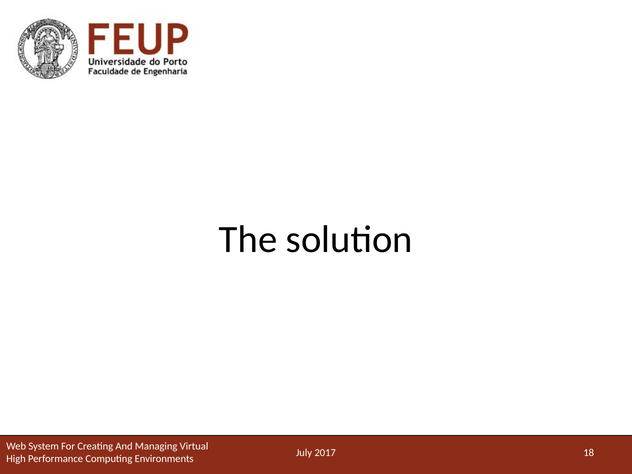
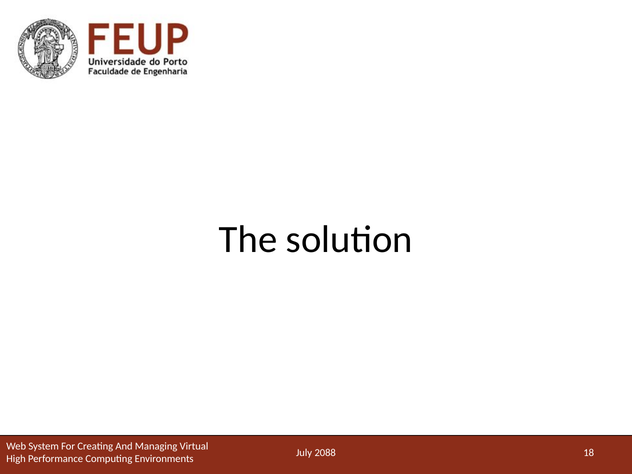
2017: 2017 -> 2088 (325, 453)
